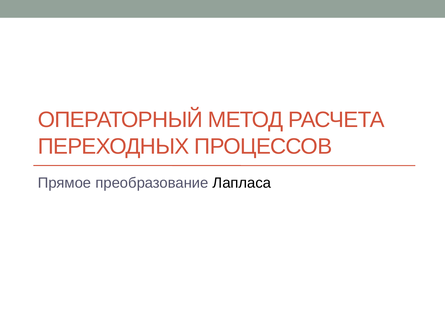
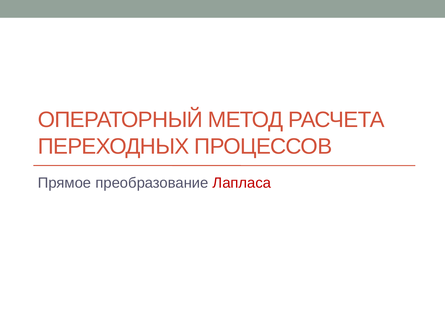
Лапласа colour: black -> red (242, 183)
